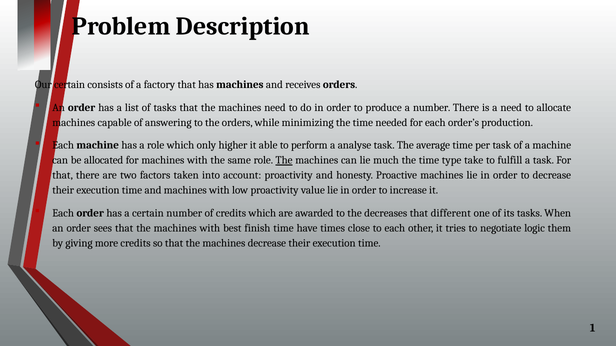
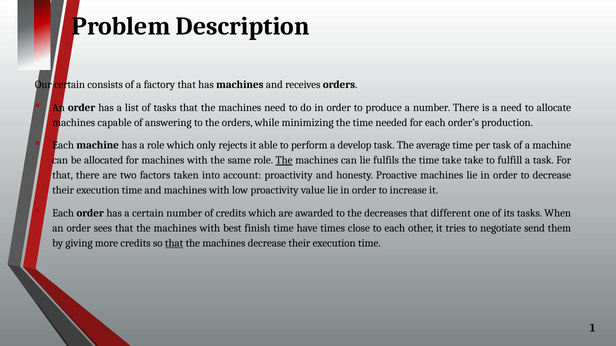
higher: higher -> rejects (233, 145)
analyse: analyse -> develop (355, 145)
much: much -> fulfils (386, 160)
time type: type -> take (452, 160)
logic: logic -> send (535, 228)
that underline: none -> present (174, 243)
